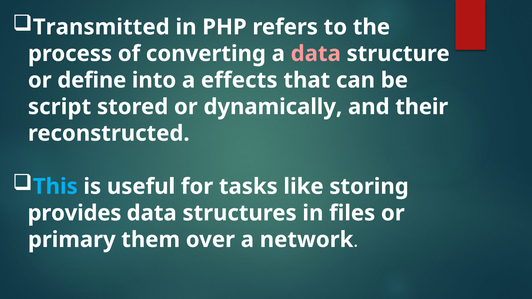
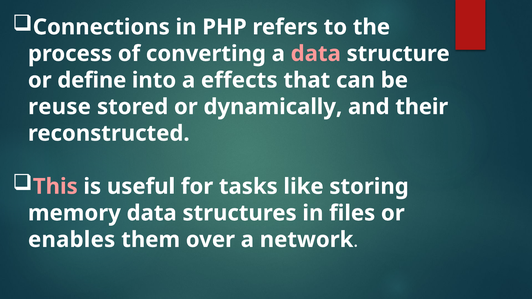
Transmitted: Transmitted -> Connections (101, 27)
script: script -> reuse (60, 107)
This colour: light blue -> pink (55, 187)
provides: provides -> memory (74, 213)
primary: primary -> enables (72, 240)
